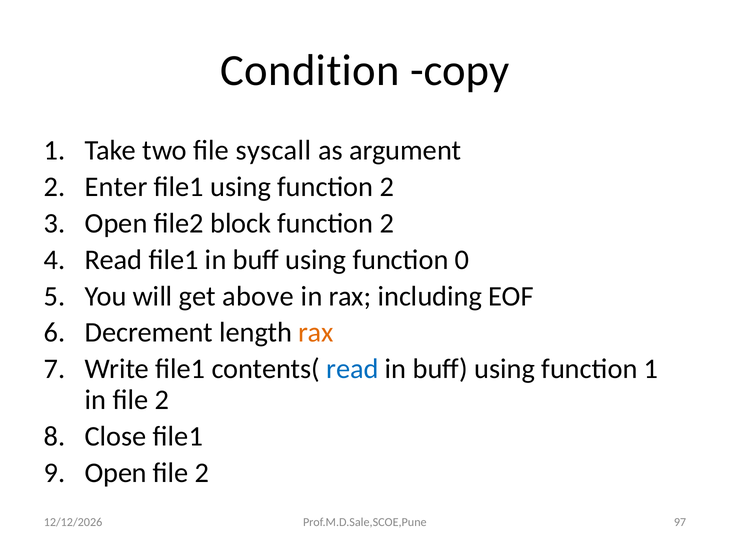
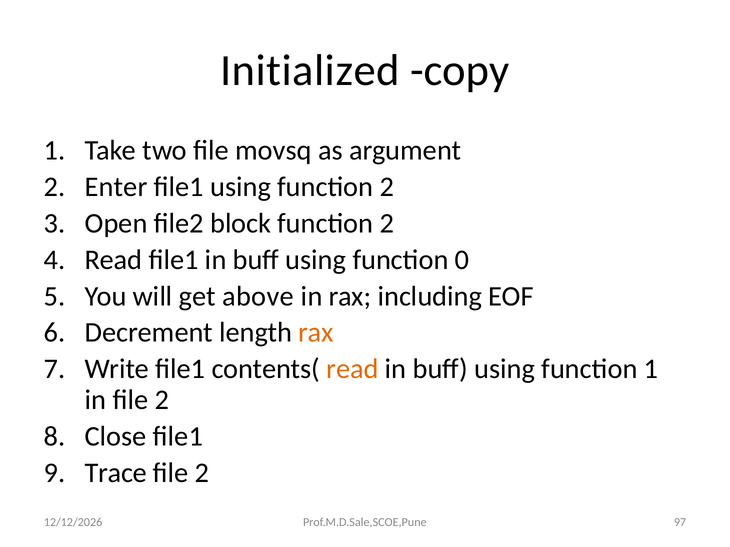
Condition: Condition -> Initialized (310, 71)
syscall: syscall -> movsq (273, 150)
read colour: blue -> orange (353, 369)
Open: Open -> Trace (116, 473)
